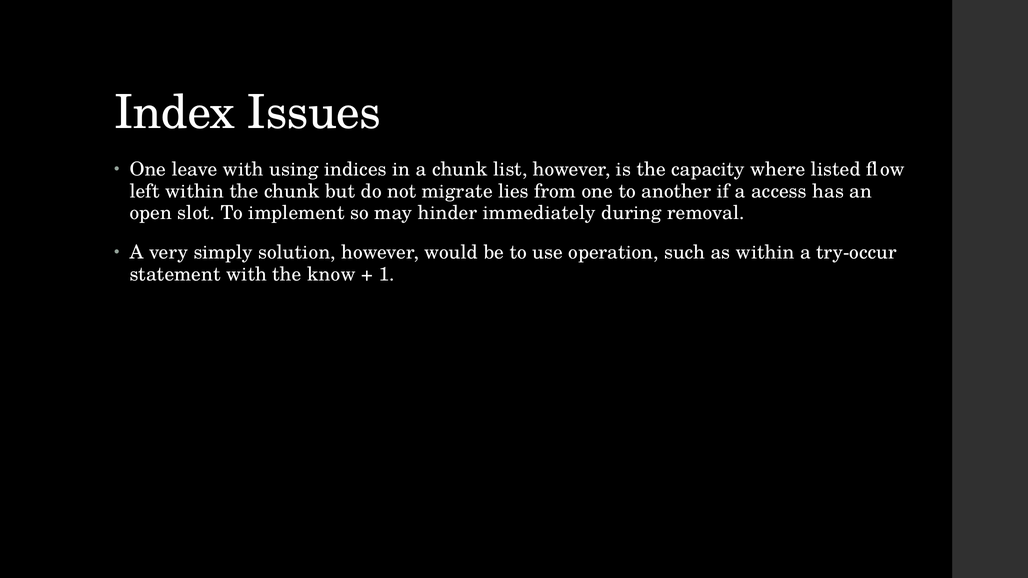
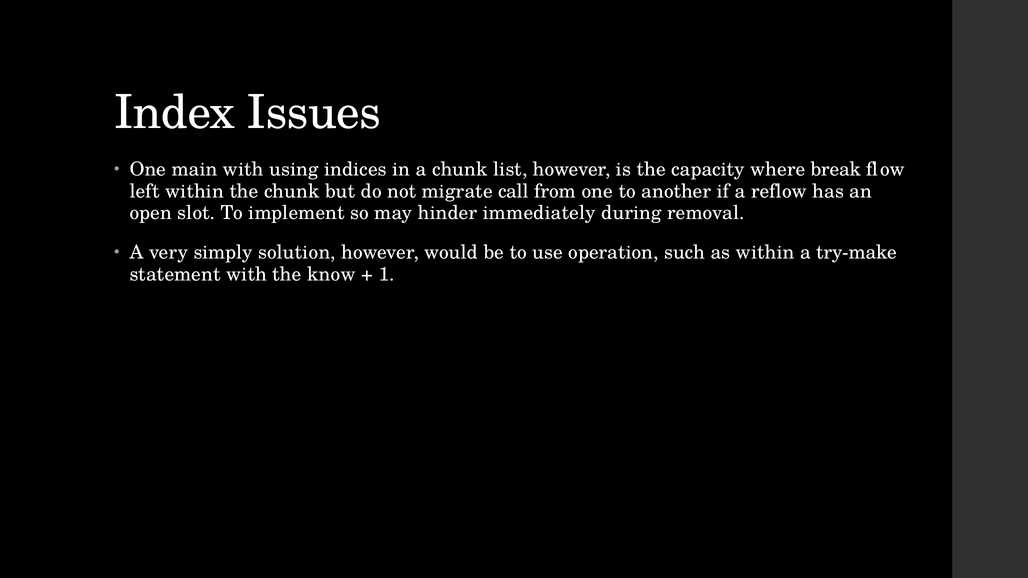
leave: leave -> main (195, 169)
listed: listed -> break (836, 169)
lies: lies -> call (513, 191)
access: access -> reflow (779, 191)
try-occur: try-occur -> try-make (857, 252)
